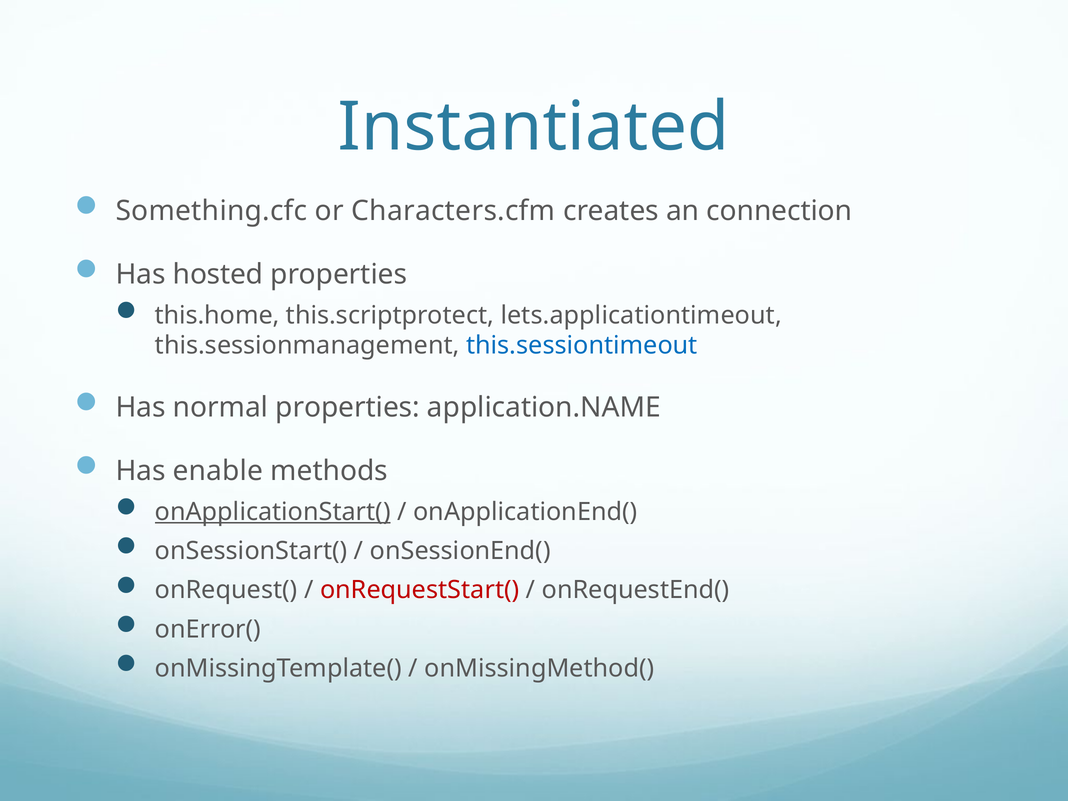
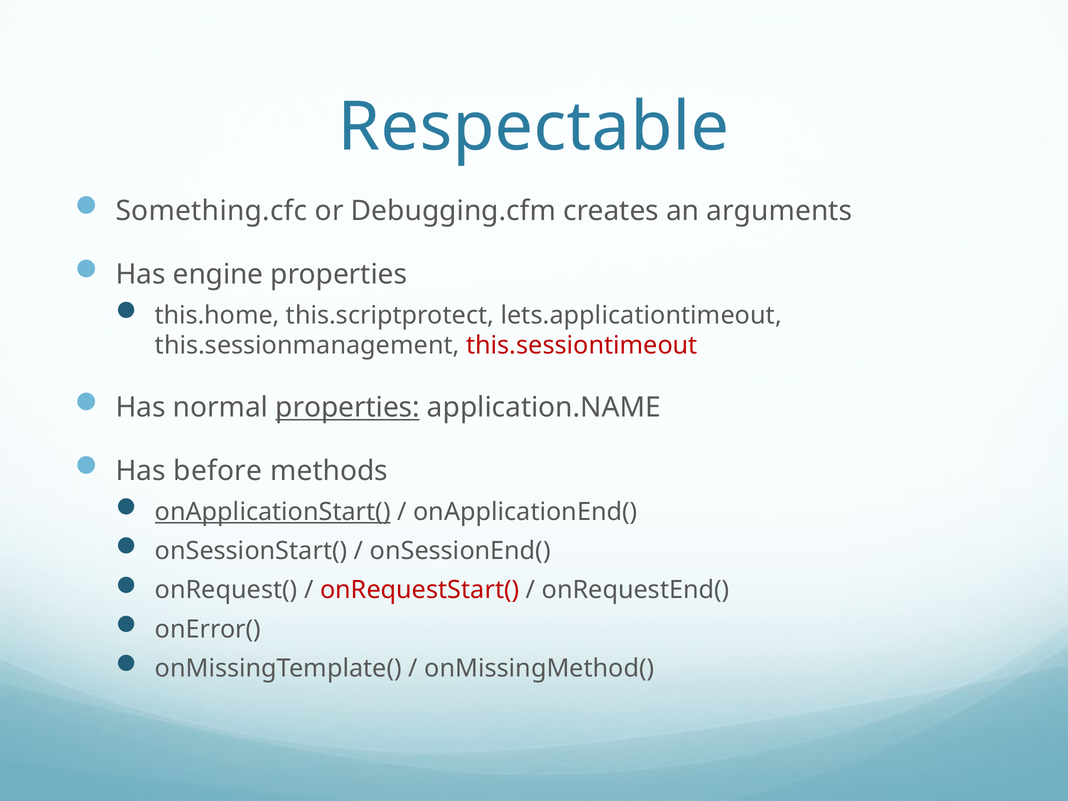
Instantiated: Instantiated -> Respectable (534, 127)
Characters.cfm: Characters.cfm -> Debugging.cfm (453, 211)
connection: connection -> arguments (779, 211)
hosted: hosted -> engine (218, 275)
this.sessiontimeout colour: blue -> red (582, 346)
properties underline: none -> present (348, 408)
enable: enable -> before (218, 471)
